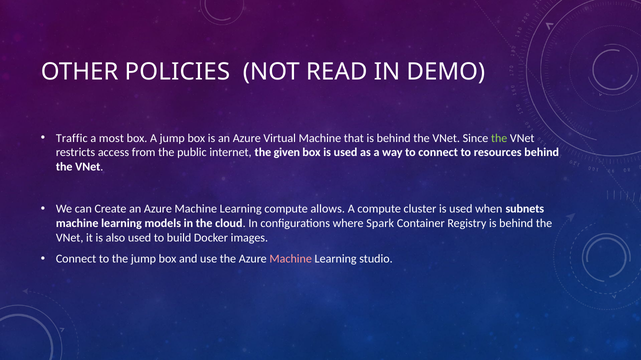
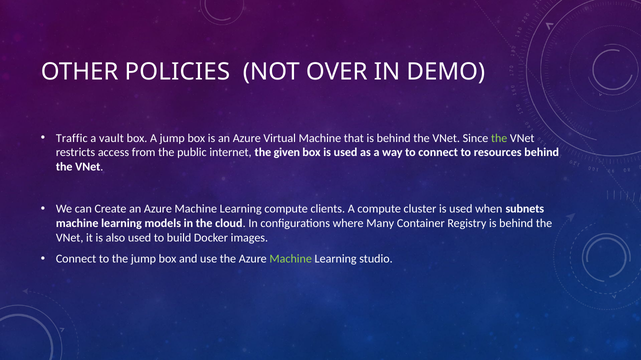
READ: READ -> OVER (337, 72)
most: most -> vault (111, 138)
allows: allows -> clients (328, 209)
Spark: Spark -> Many (380, 224)
Machine colour: pink -> light green (291, 259)
